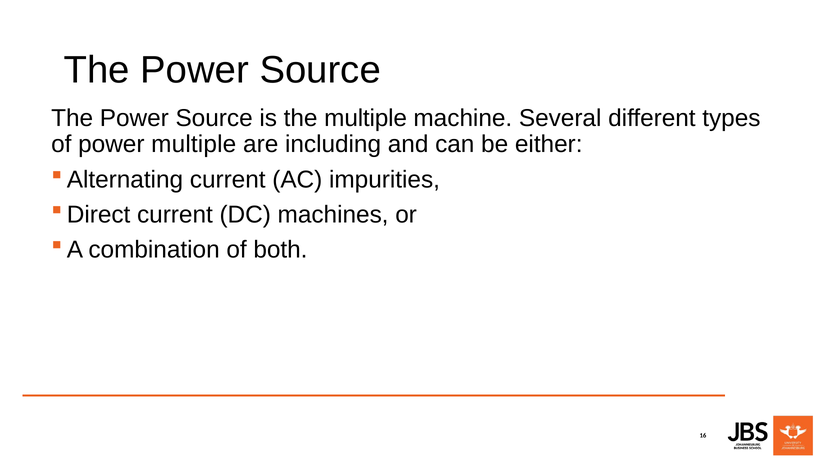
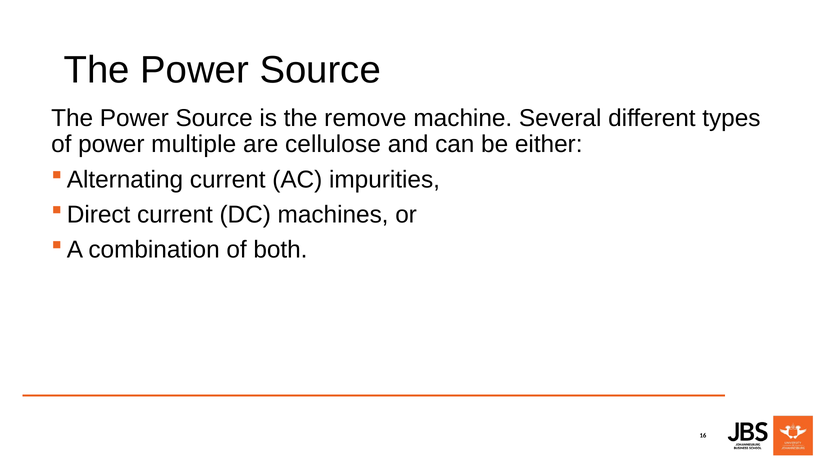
the multiple: multiple -> remove (365, 118)
including: including -> cellulose (333, 145)
